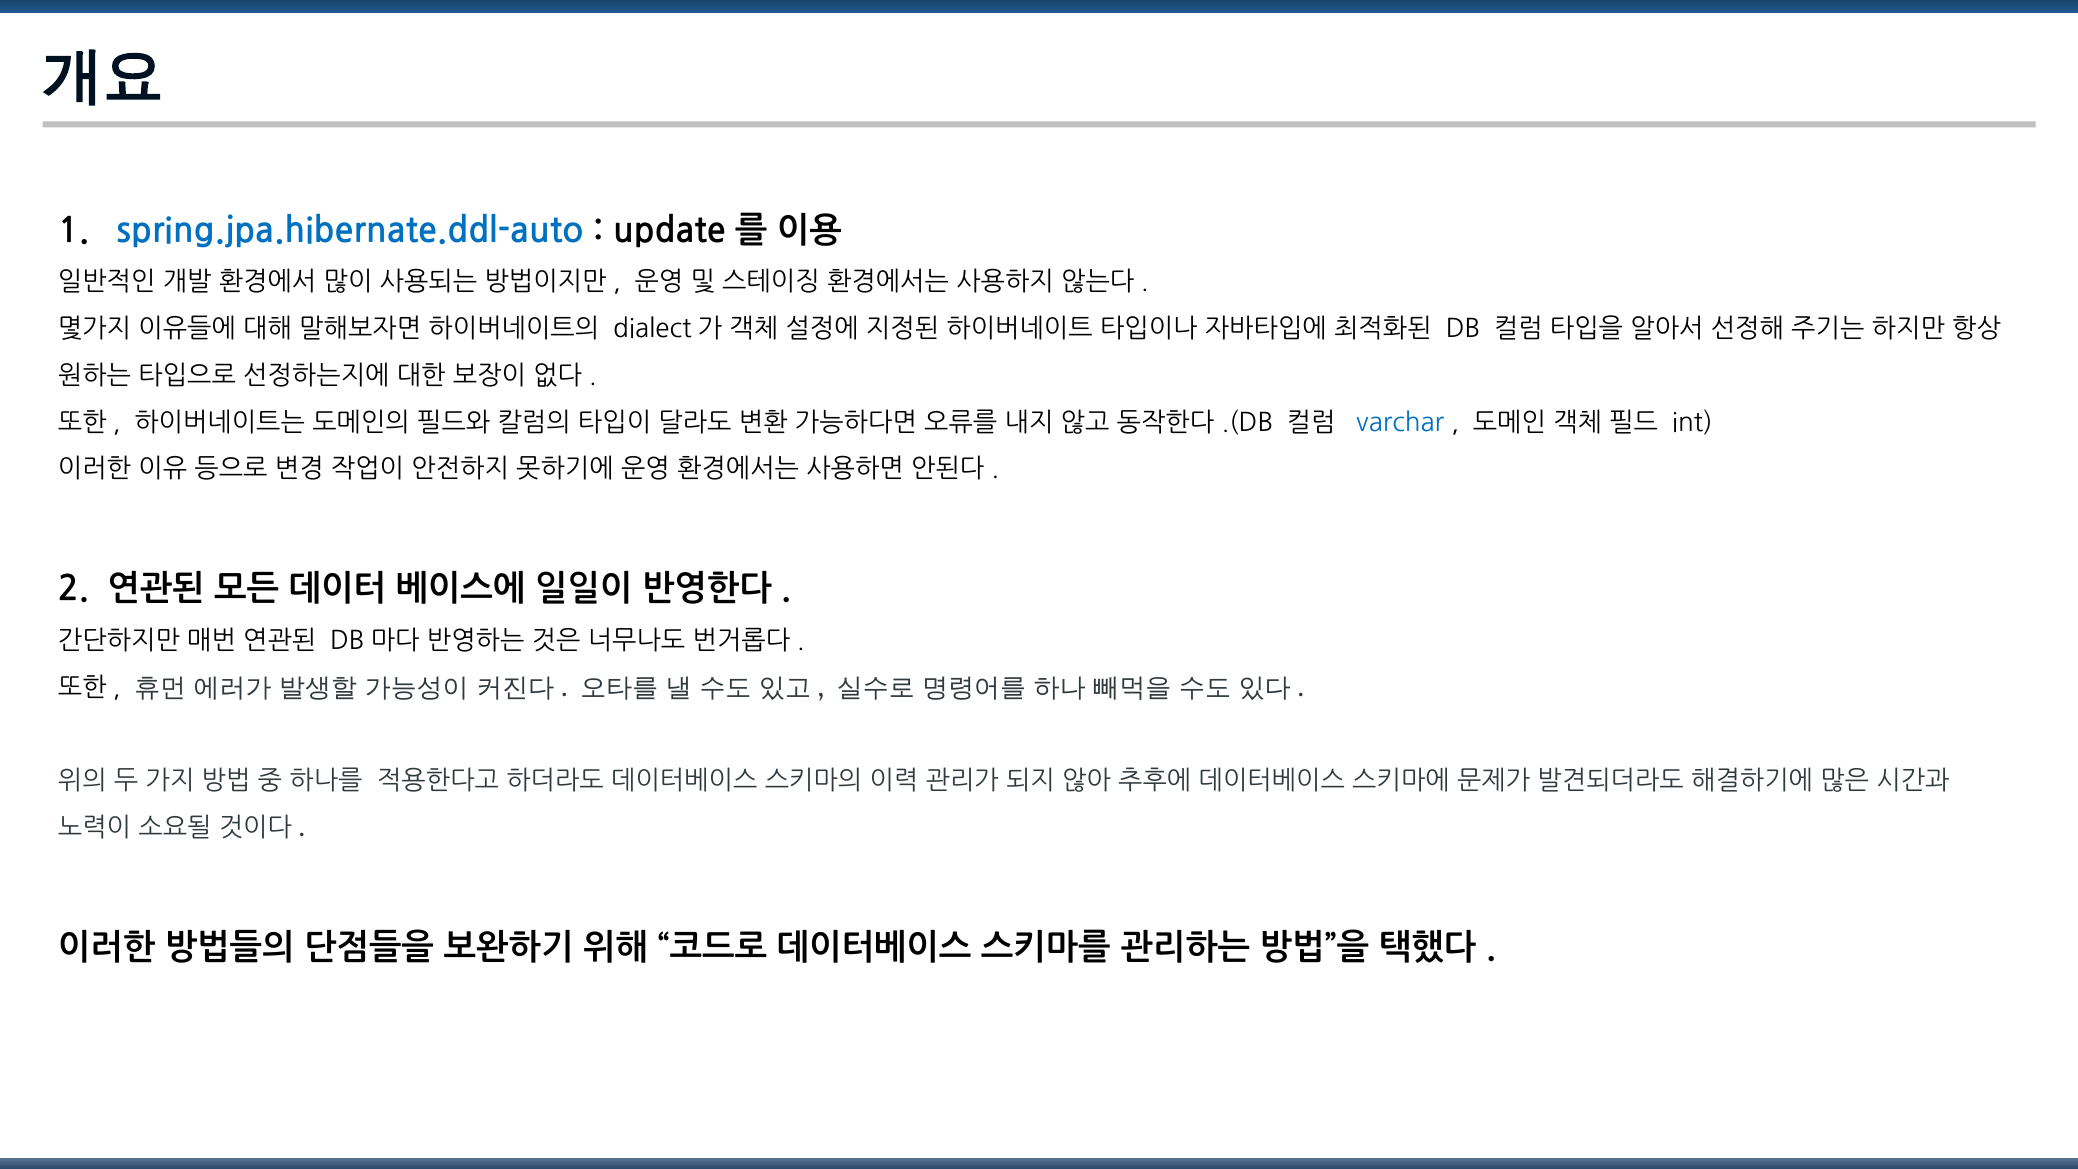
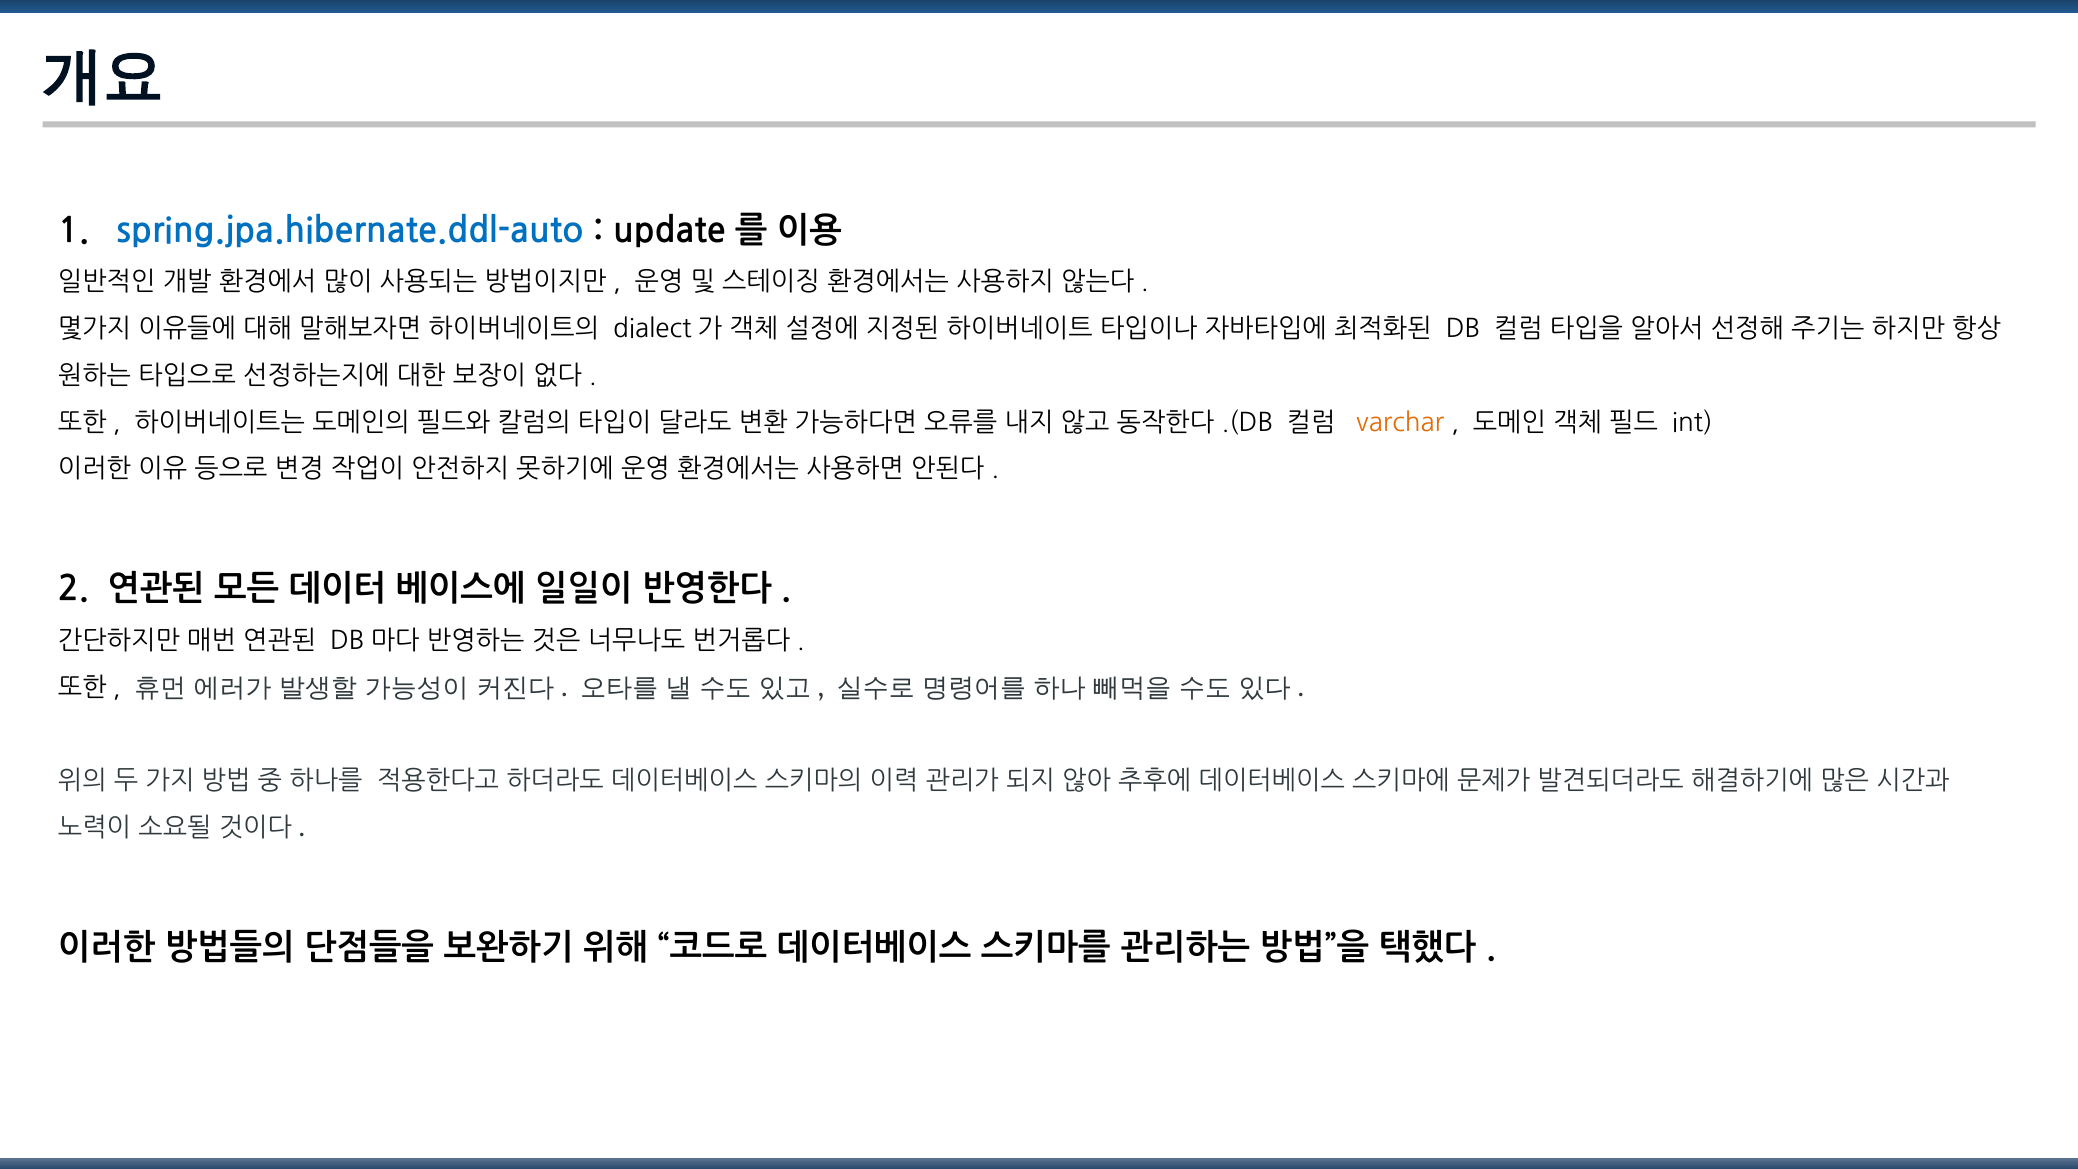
varchar colour: blue -> orange (1400, 423)
